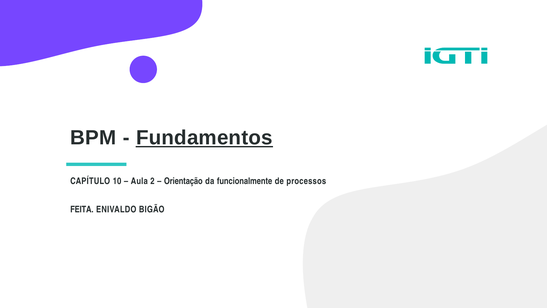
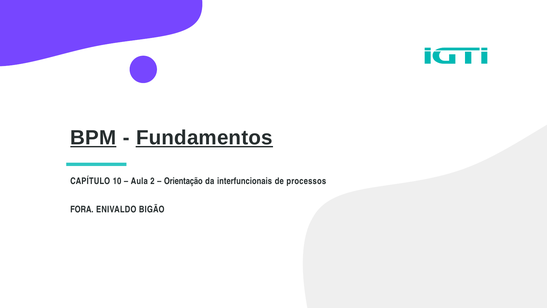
BPM underline: none -> present (93, 138)
funcionalmente: funcionalmente -> interfuncionais (245, 181)
FEITA: FEITA -> FORA (82, 209)
